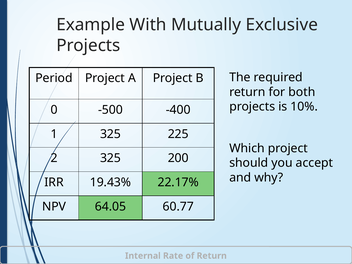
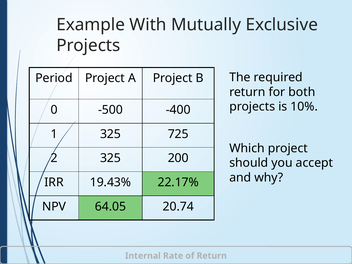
225: 225 -> 725 (178, 134)
60.77: 60.77 -> 20.74 (178, 207)
